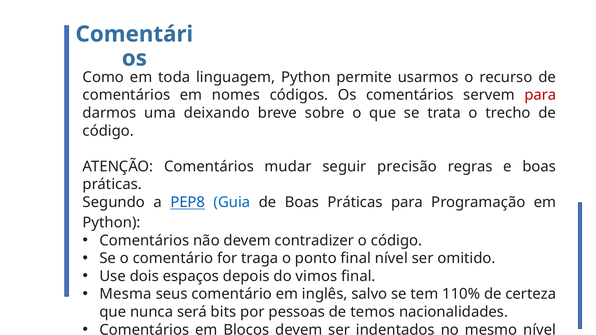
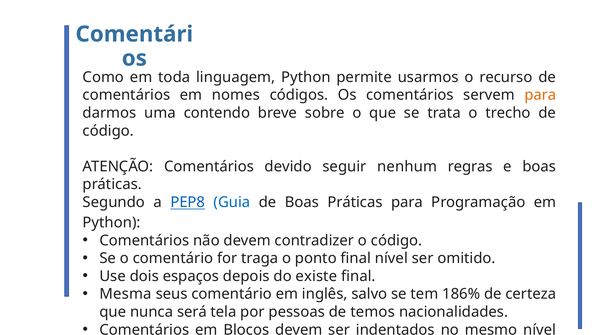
para colour: red -> orange (540, 95)
deixando: deixando -> contendo (217, 113)
mudar: mudar -> devido (288, 167)
precisão: precisão -> nenhum (407, 167)
vimos: vimos -> existe (316, 276)
110%: 110% -> 186% (461, 294)
bits: bits -> tela (224, 312)
